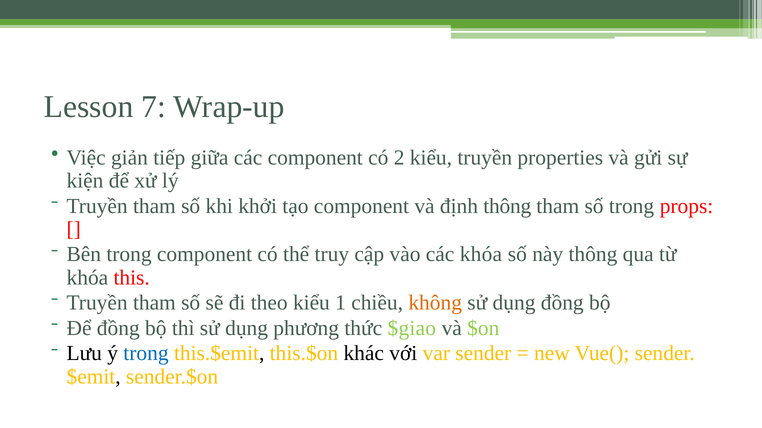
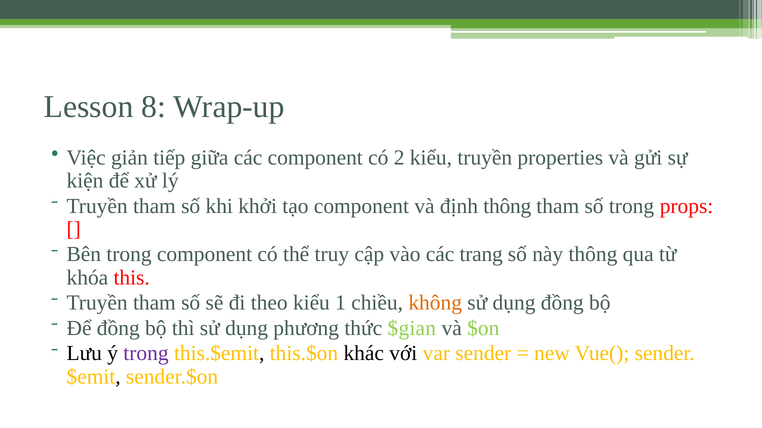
7: 7 -> 8 (154, 107)
các khóa: khóa -> trang (481, 255)
$giao: $giao -> $gian (412, 329)
trong colour: blue -> purple (146, 354)
